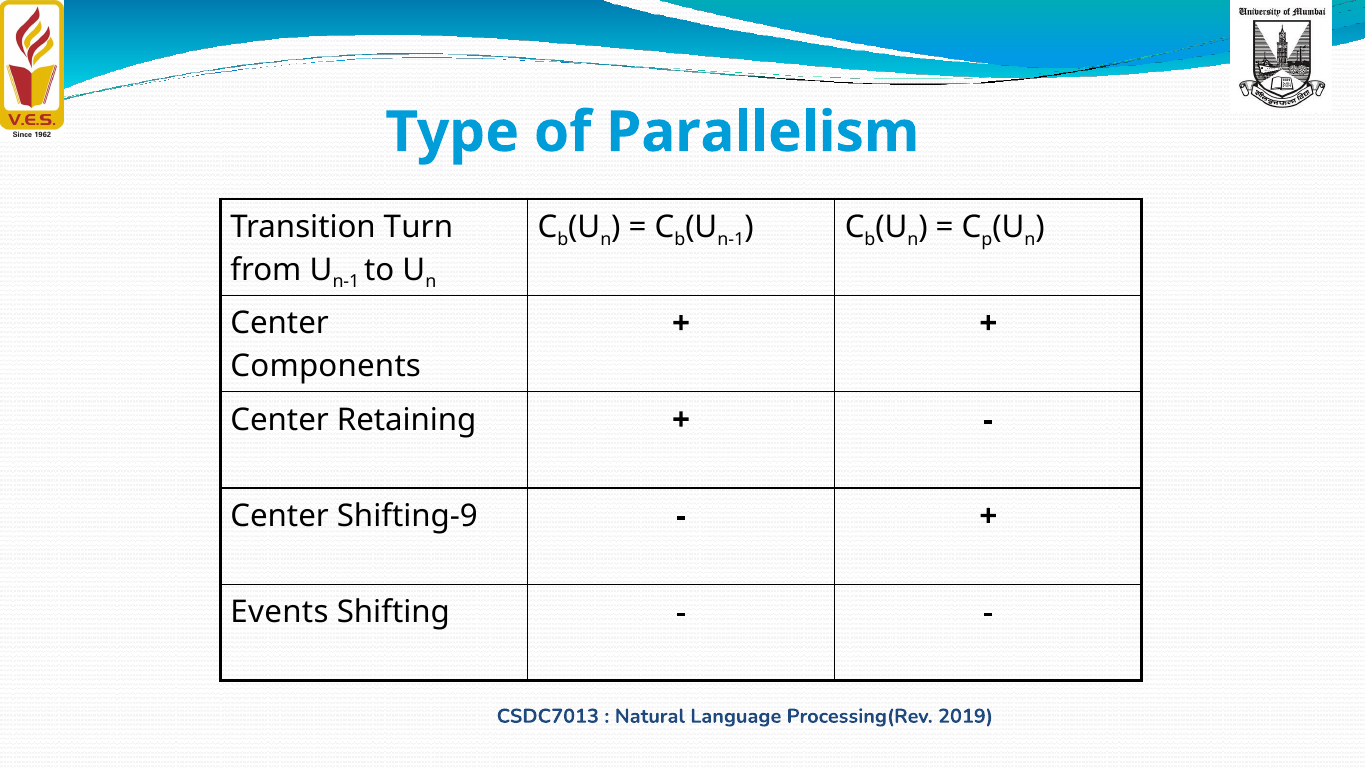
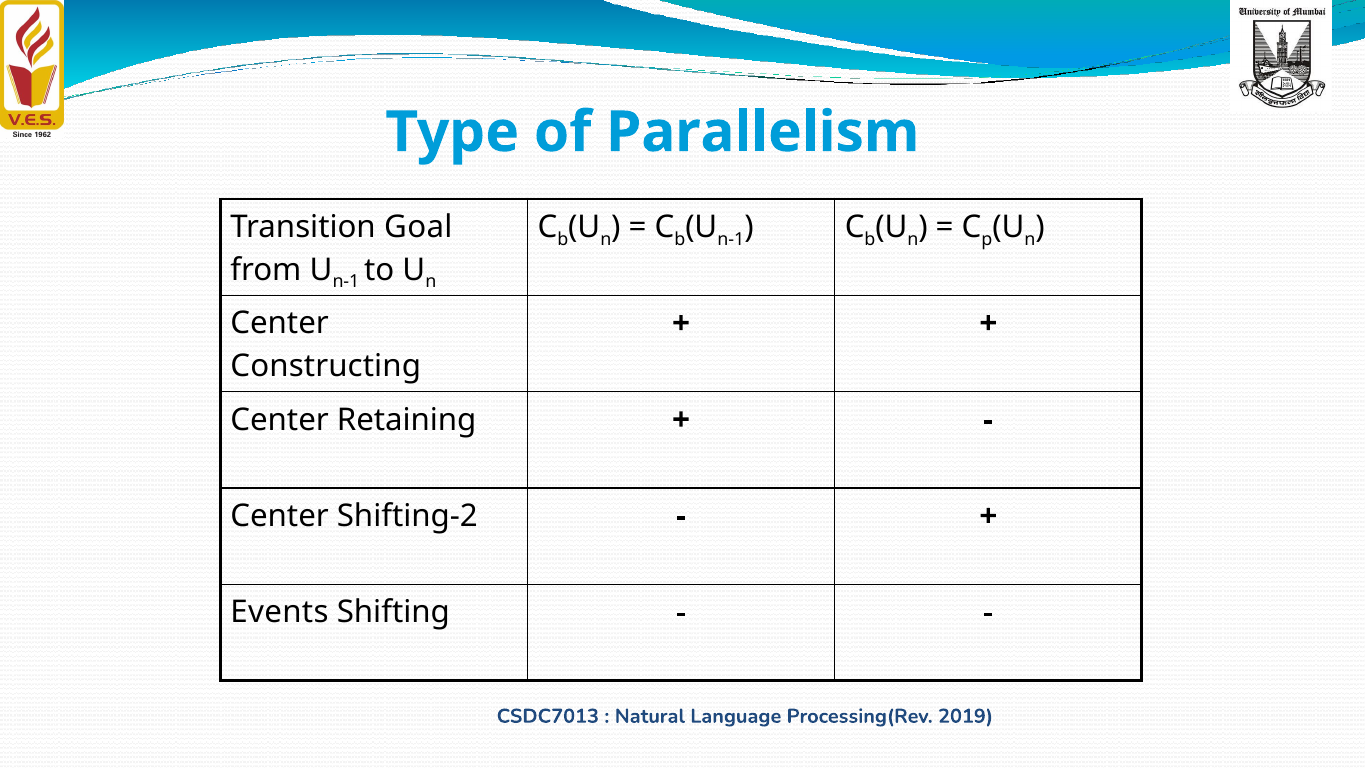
Turn: Turn -> Goal (418, 227)
Components: Components -> Constructing (326, 366)
Shifting-9: Shifting-9 -> Shifting-2 (407, 516)
